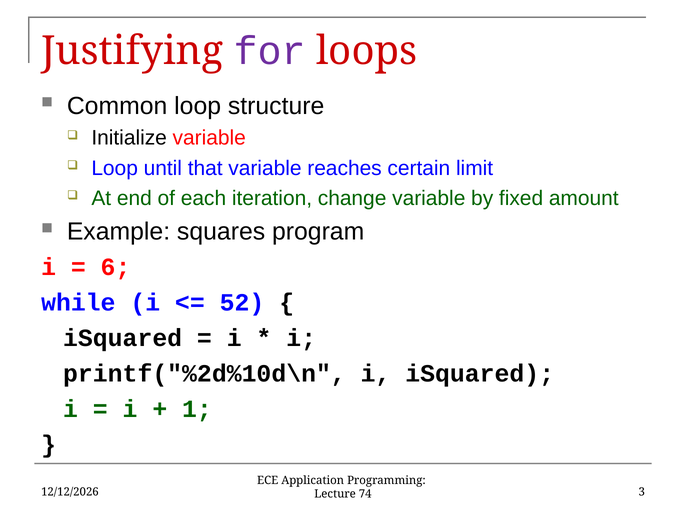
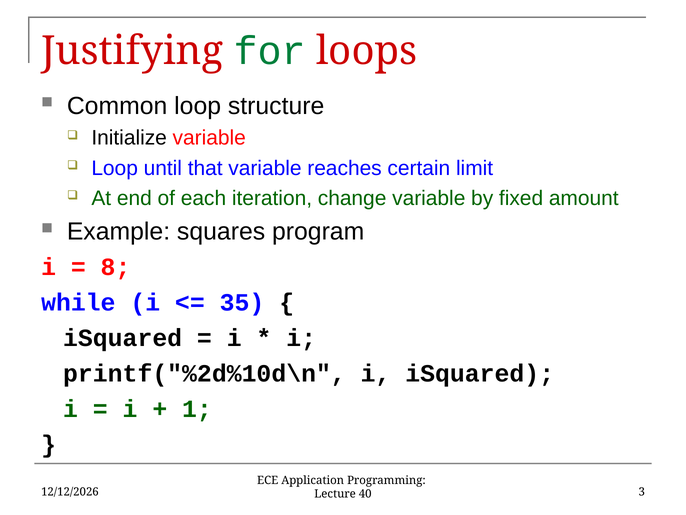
for colour: purple -> green (270, 51)
6: 6 -> 8 (115, 267)
52: 52 -> 35 (242, 302)
74: 74 -> 40 (365, 494)
